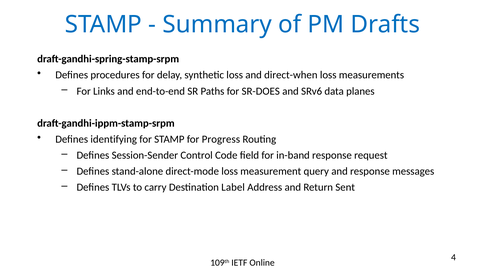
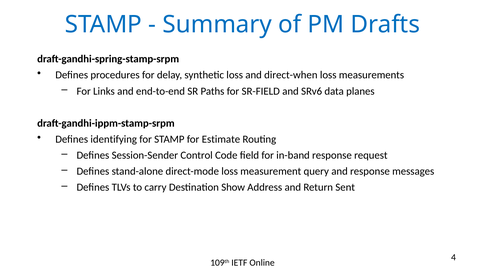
SR-DOES: SR-DOES -> SR-FIELD (261, 91)
Progress: Progress -> Estimate (221, 139)
Label: Label -> Show (233, 187)
